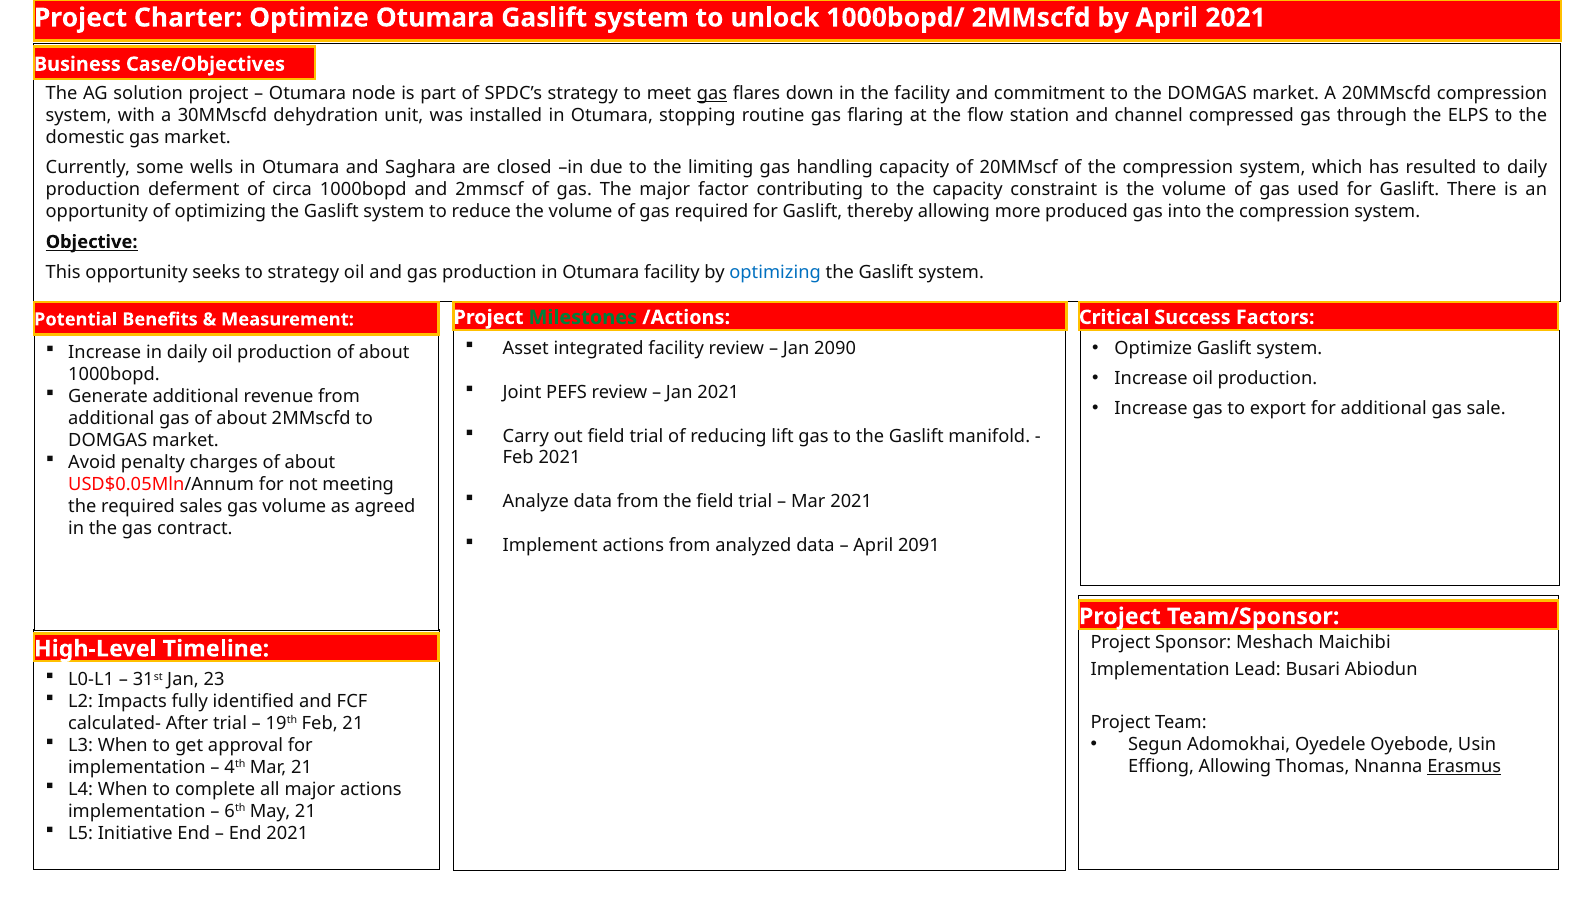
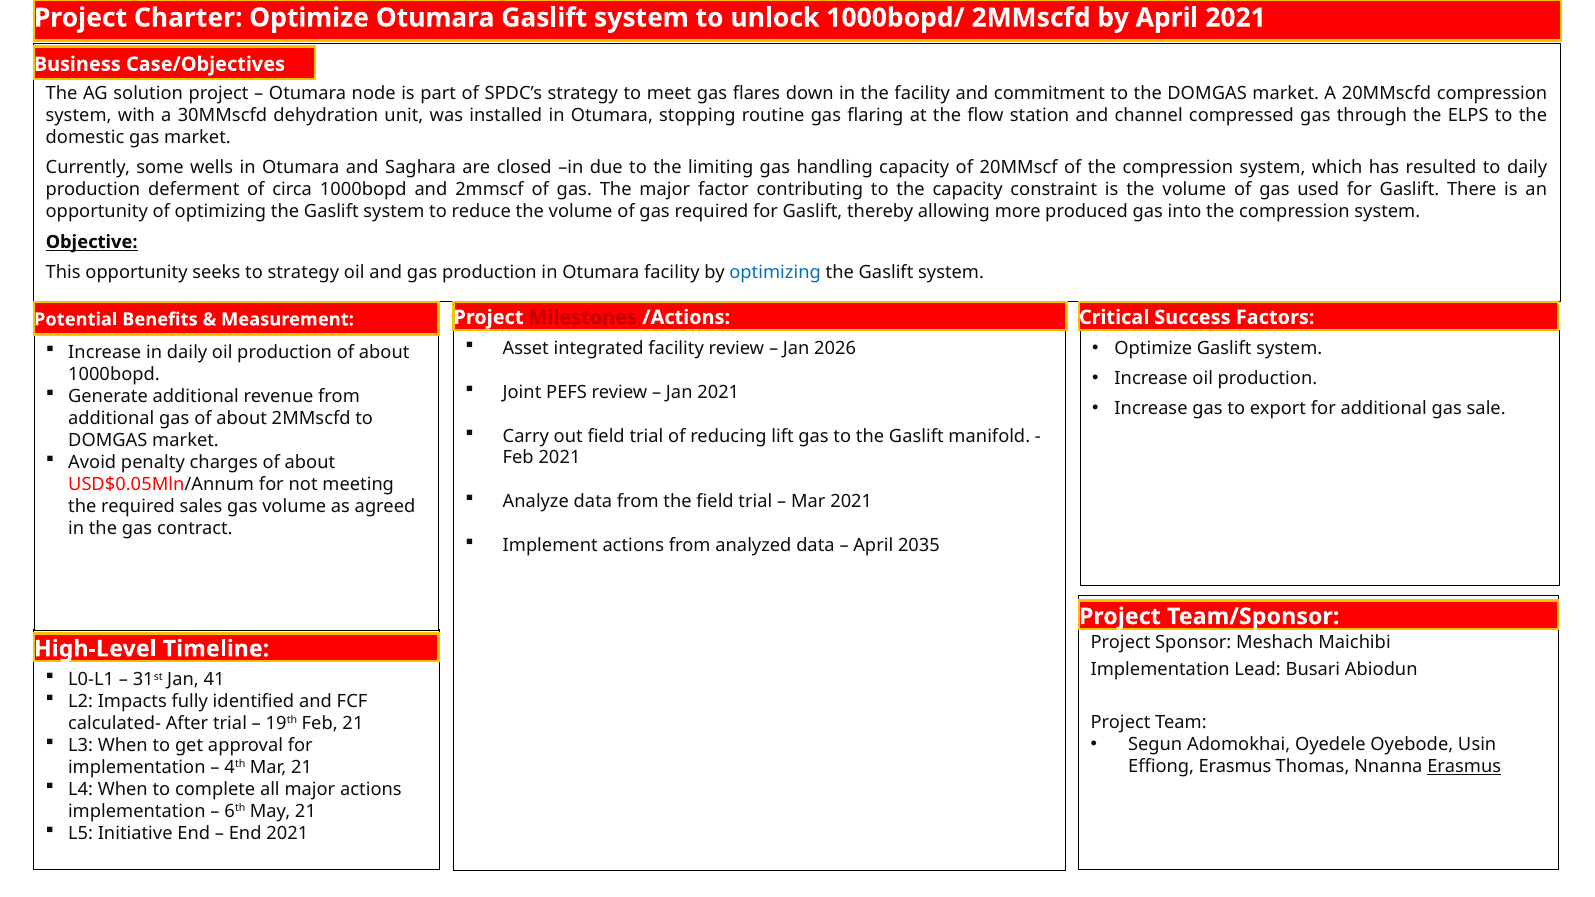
gas underline: present -> none (712, 94)
Milestones colour: green -> red (583, 317)
2090: 2090 -> 2026 (835, 348)
2091: 2091 -> 2035 (919, 546)
23: 23 -> 41 (214, 680)
Effiong Allowing: Allowing -> Erasmus (1235, 767)
